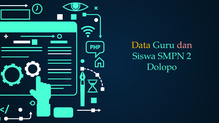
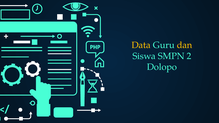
dan colour: pink -> yellow (185, 45)
